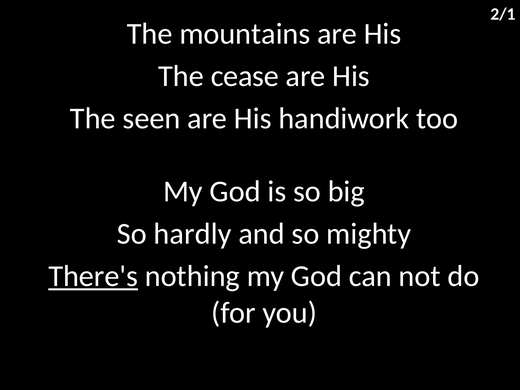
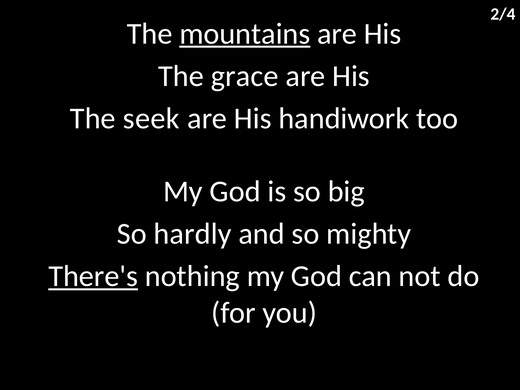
2/1: 2/1 -> 2/4 (503, 14)
mountains underline: none -> present (245, 34)
cease: cease -> grace (245, 76)
seen: seen -> seek (151, 119)
